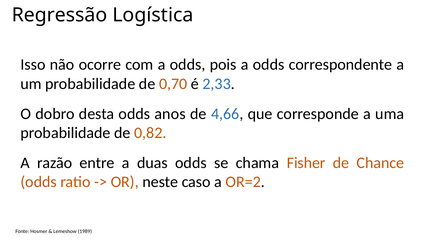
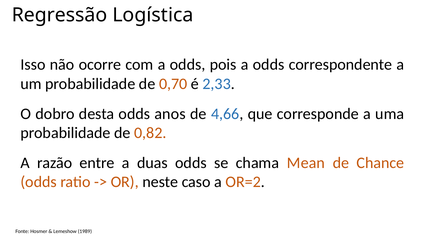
Fisher: Fisher -> Mean (306, 163)
